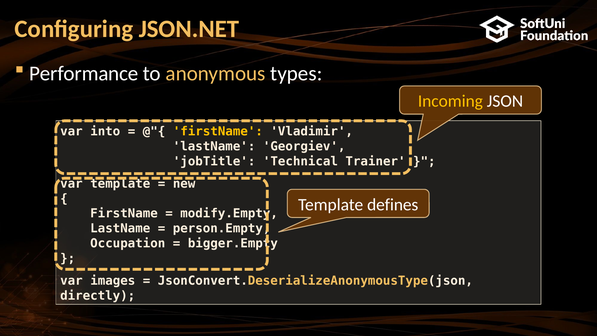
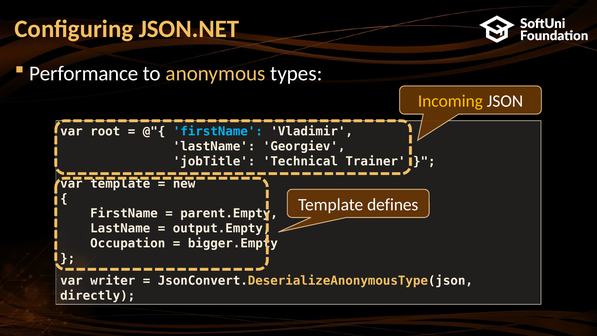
into: into -> root (105, 131)
firstName colour: yellow -> light blue (218, 131)
modify.Empty: modify.Empty -> parent.Empty (229, 213)
person.Empty: person.Empty -> output.Empty (222, 228)
images: images -> writer (113, 281)
